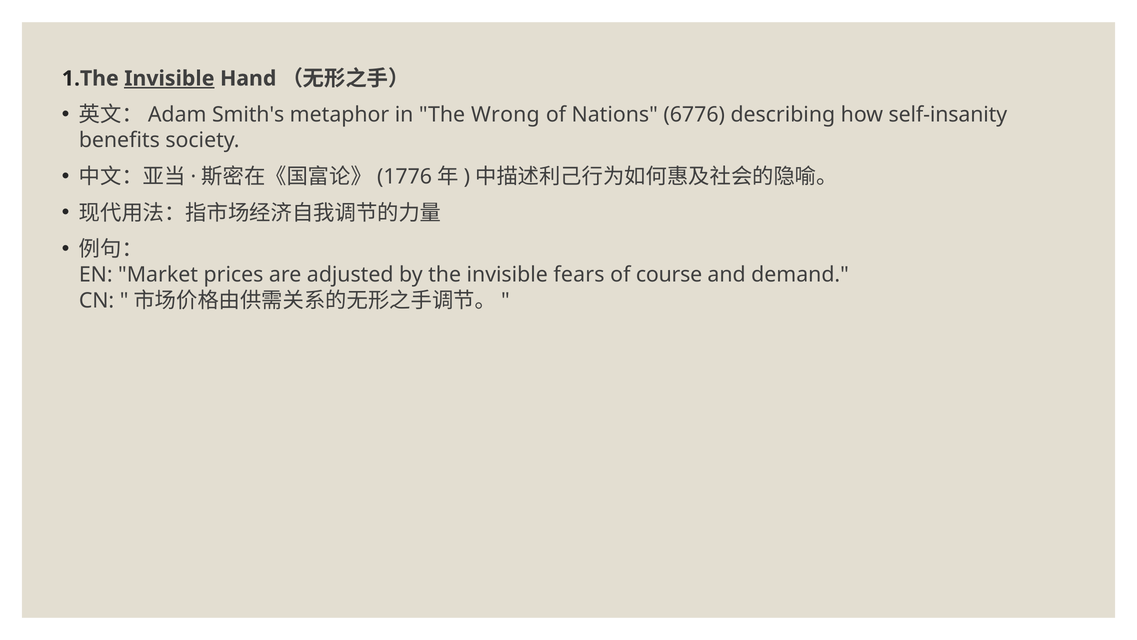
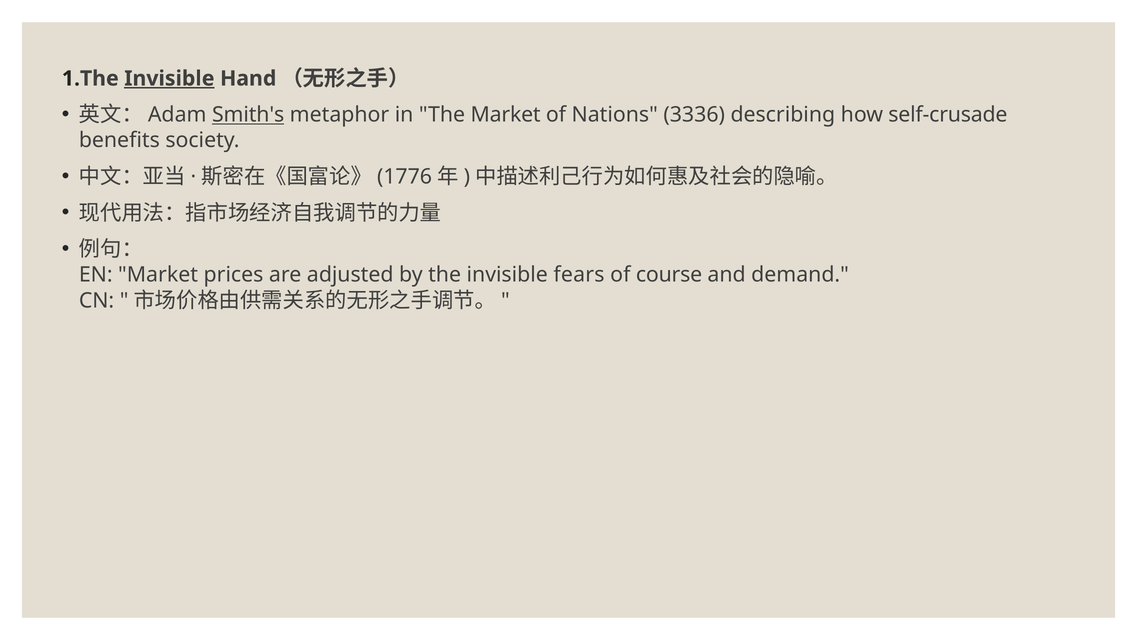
Smith's underline: none -> present (248, 115)
The Wrong: Wrong -> Market (506, 115)
6776: 6776 -> 3336 (694, 115)
self-insanity: self-insanity -> self-crusade (948, 115)
